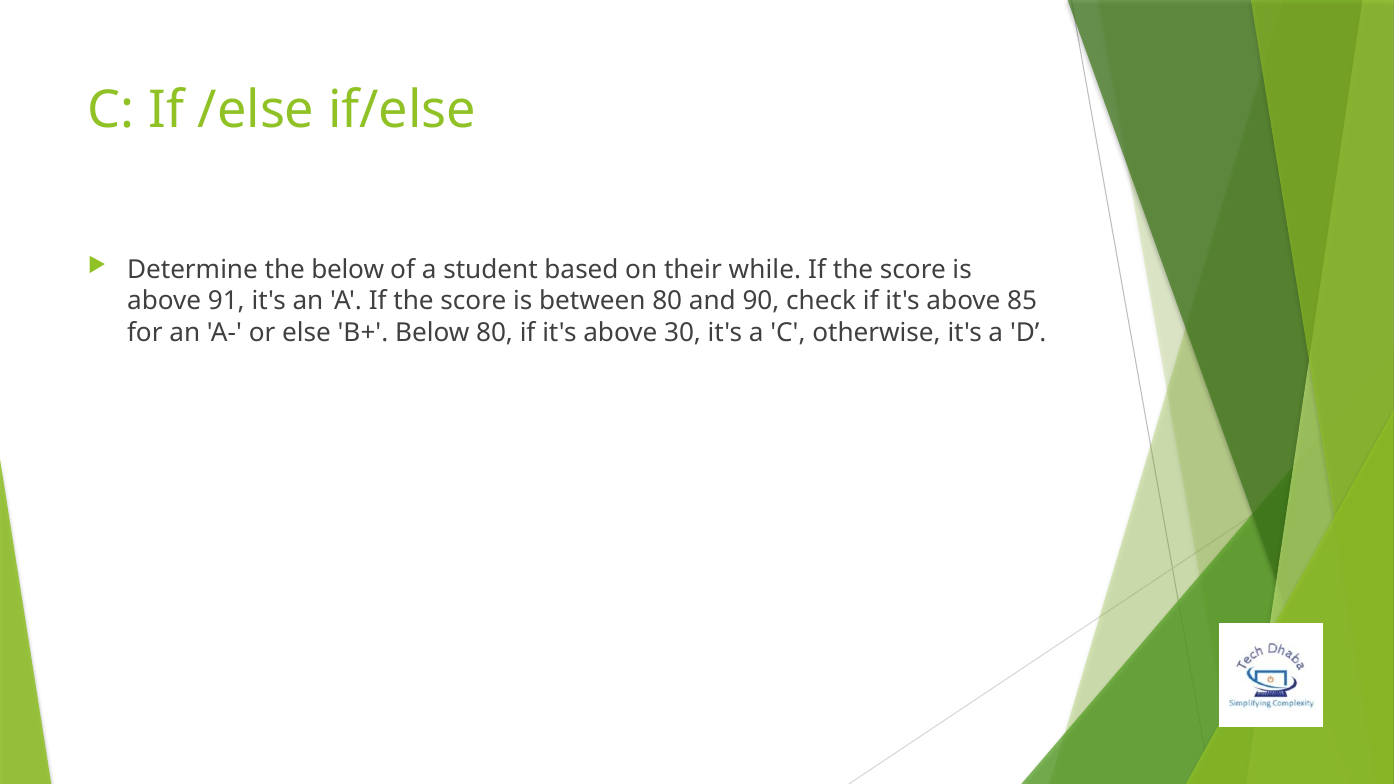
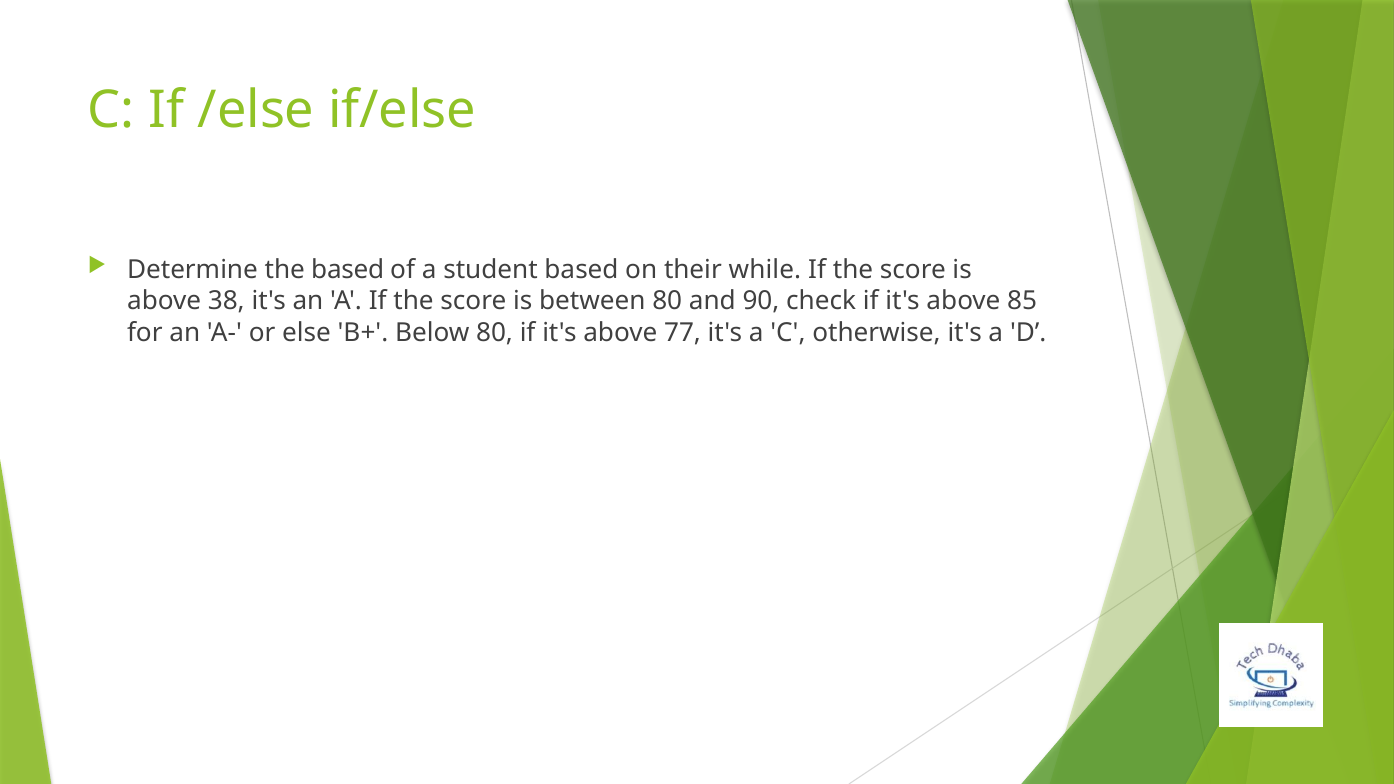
the below: below -> based (348, 270)
91: 91 -> 38 (226, 301)
30: 30 -> 77 (683, 333)
